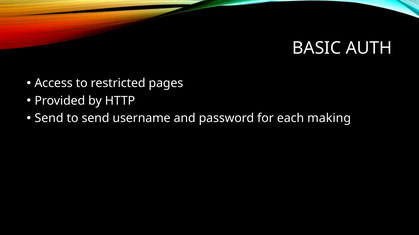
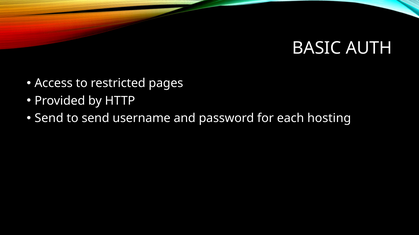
making: making -> hosting (329, 119)
